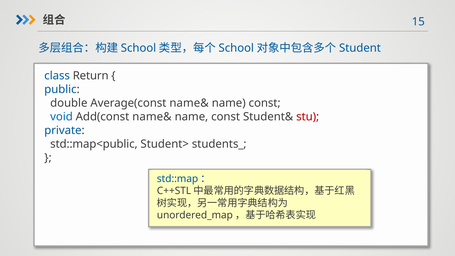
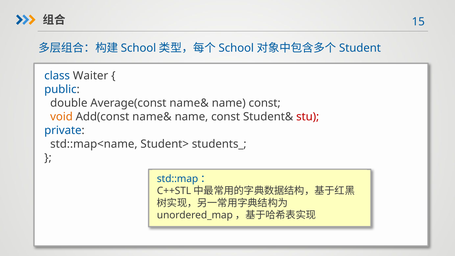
Return: Return -> Waiter (91, 76)
void colour: blue -> orange (62, 117)
std::map<public: std::map<public -> std::map<name (94, 144)
